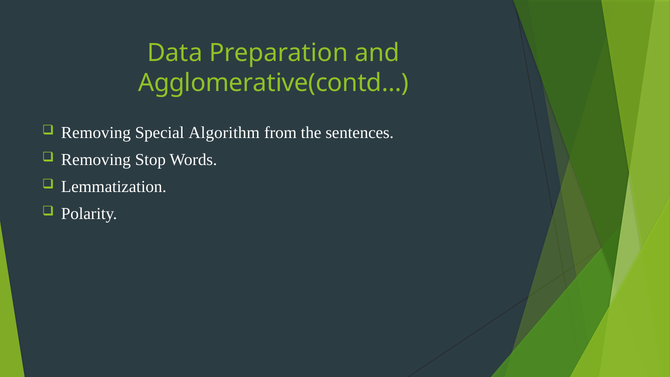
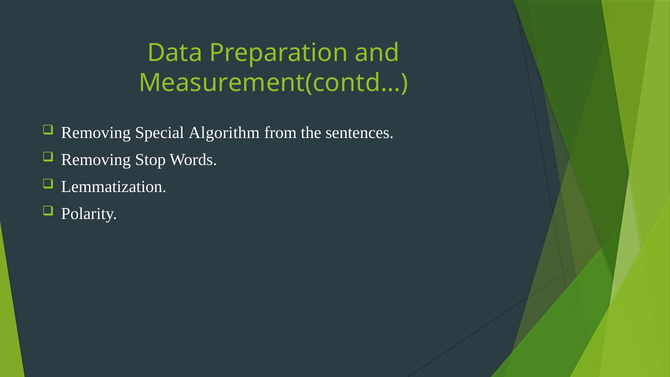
Agglomerative(contd…: Agglomerative(contd… -> Measurement(contd… (273, 83)
